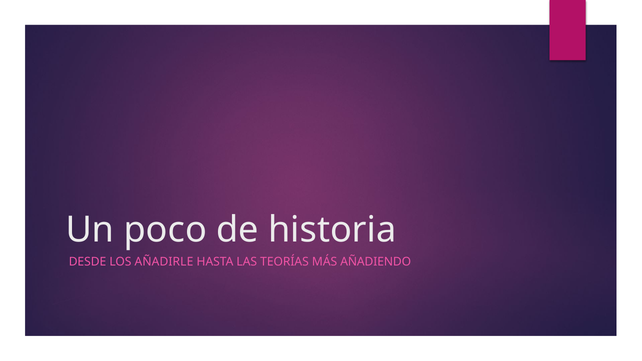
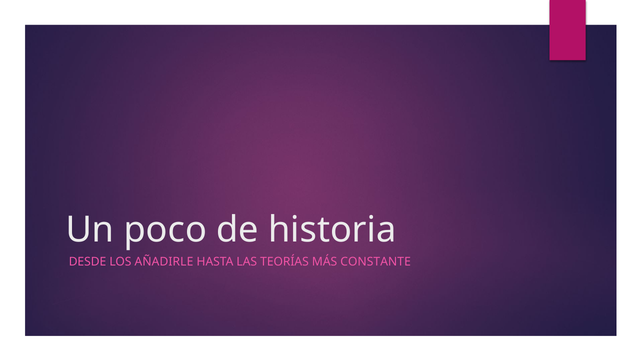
AÑADIENDO: AÑADIENDO -> CONSTANTE (376, 262)
